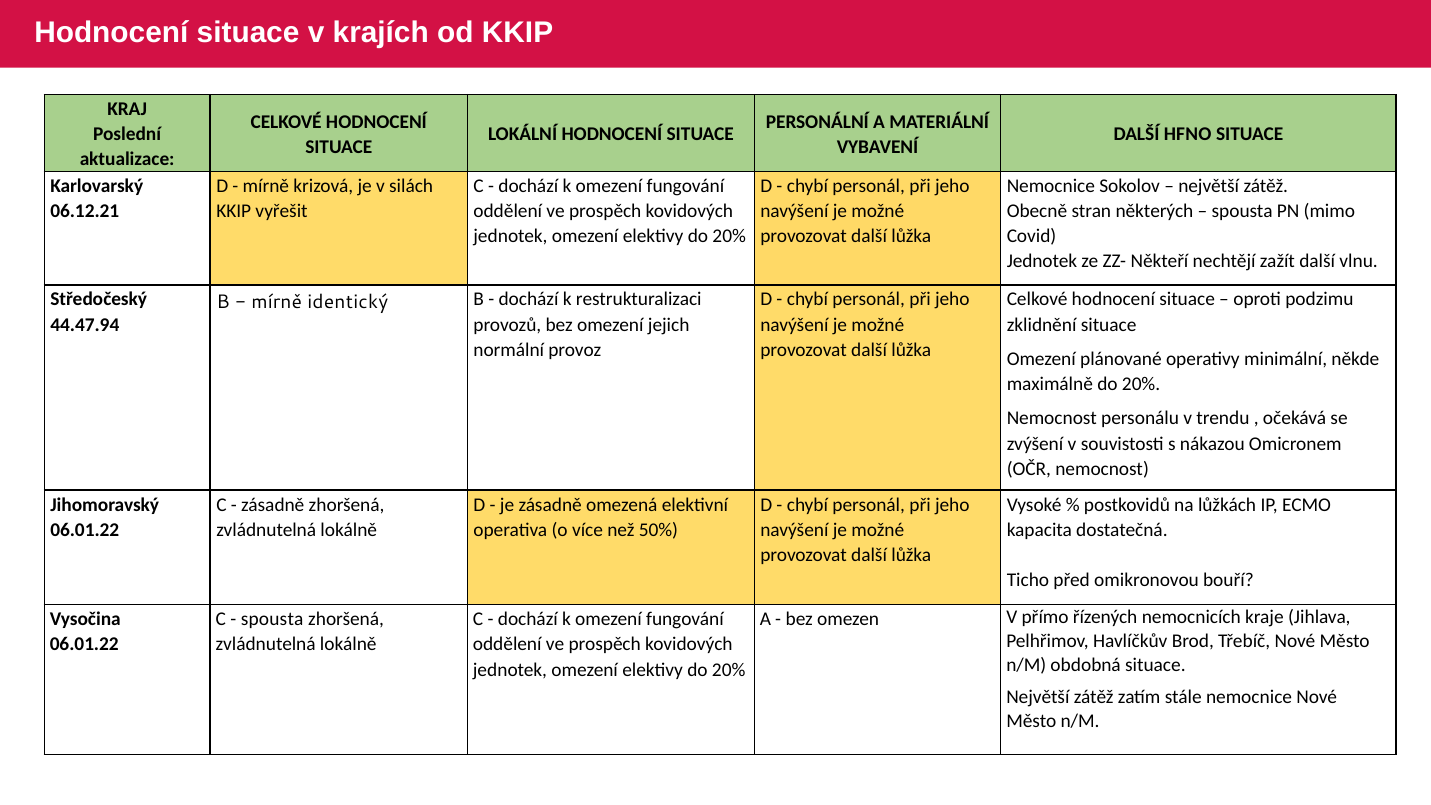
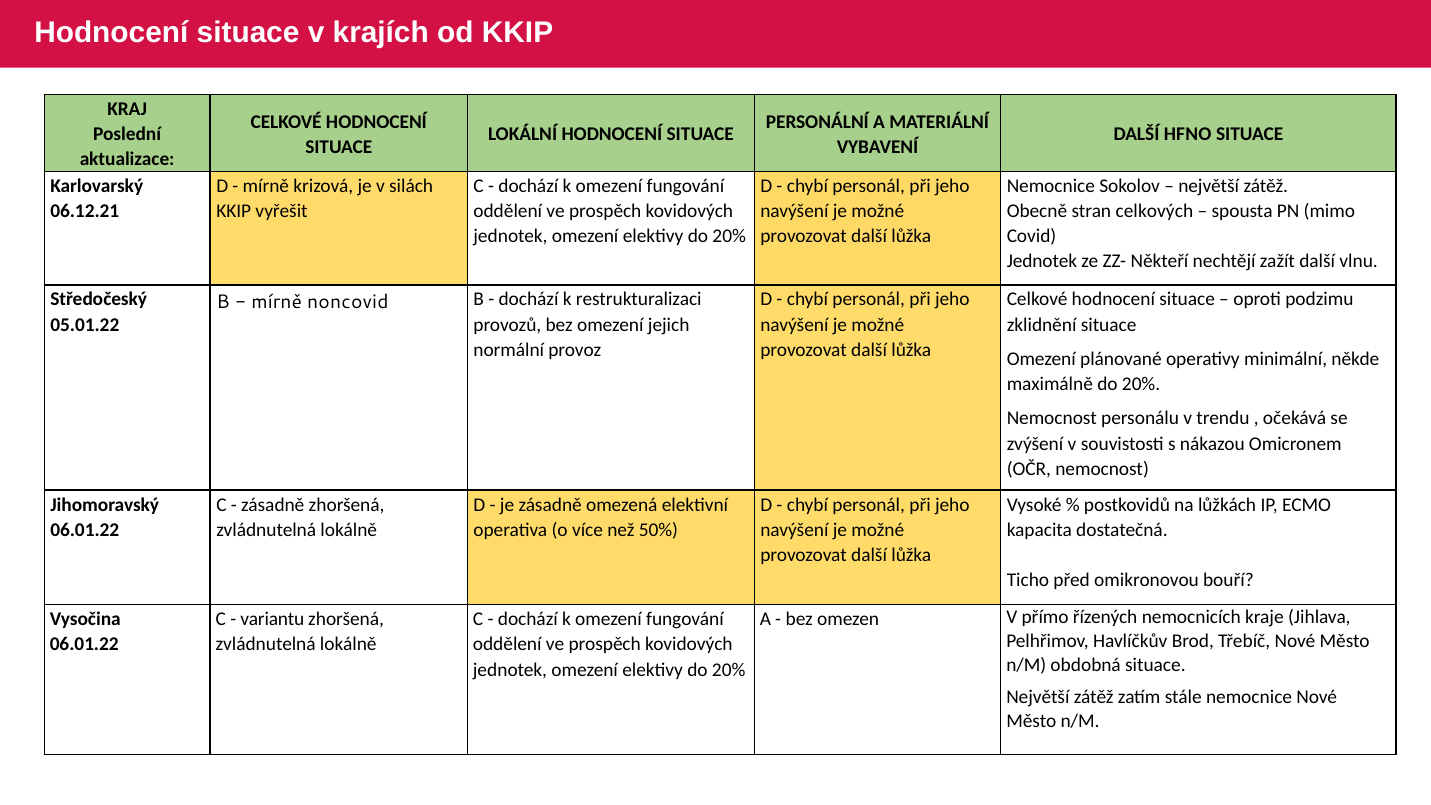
některých: některých -> celkových (1154, 211)
identický: identický -> noncovid (348, 303)
44.47.94: 44.47.94 -> 05.01.22 (85, 325)
spousta: spousta -> variantu (272, 619)
